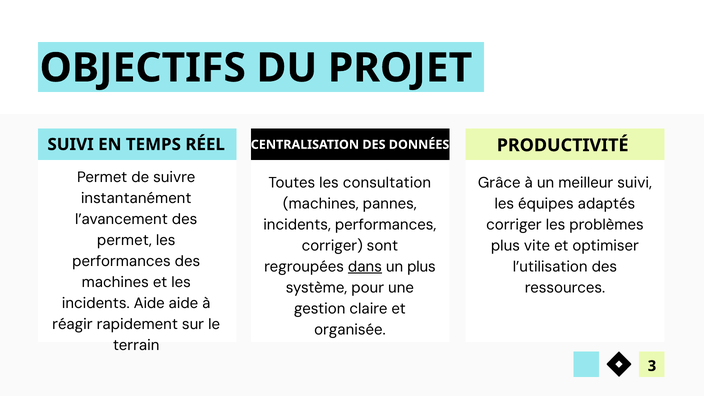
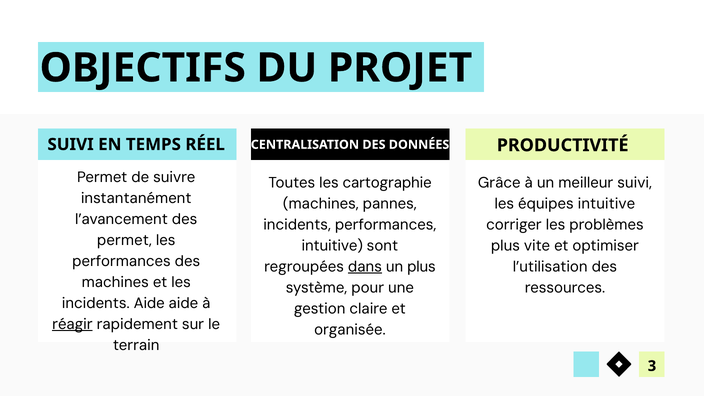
consultation: consultation -> cartographie (387, 183)
équipes adaptés: adaptés -> intuitive (606, 204)
corriger: corriger -> intuitive (332, 246)
réagir underline: none -> present (72, 324)
